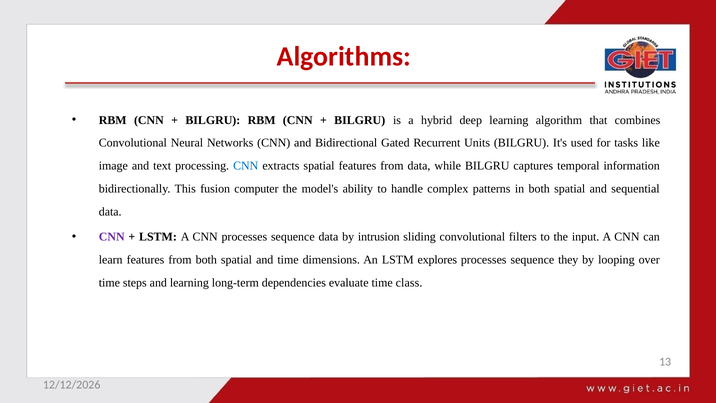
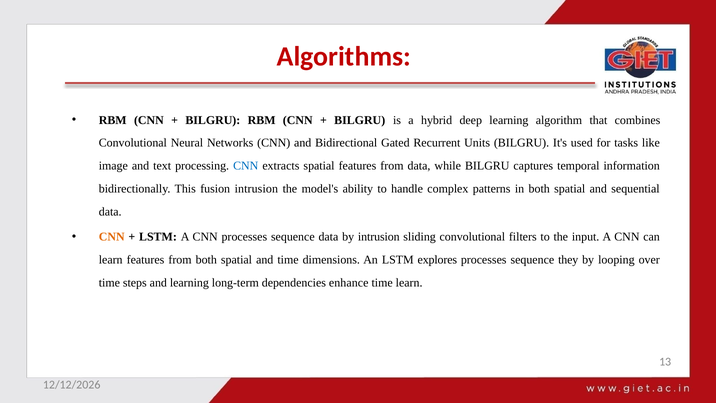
fusion computer: computer -> intrusion (256, 189)
CNN colour: purple -> orange (112, 237)
evaluate: evaluate -> enhance (349, 283)
time class: class -> learn (409, 283)
